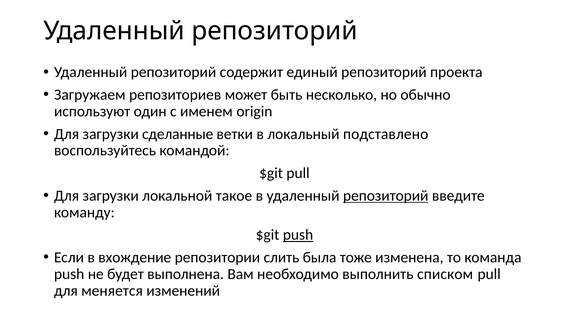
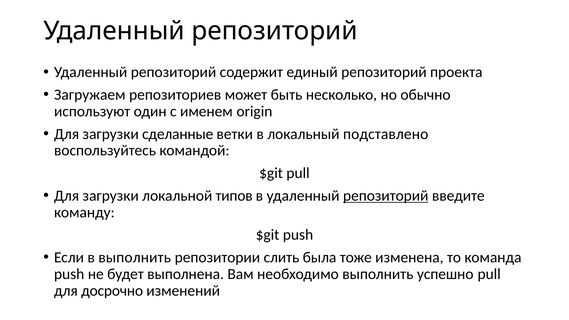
такое: такое -> типов (234, 196)
push underline: present -> none (298, 235)
в вхождение: вхождение -> выполнить (135, 257)
списком: списком -> успешно (445, 274)
меняется: меняется -> досрочно (112, 291)
